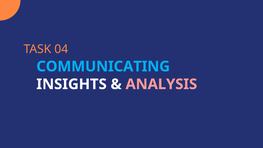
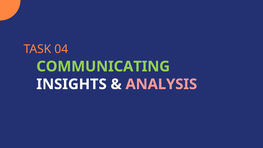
COMMUNICATING colour: light blue -> light green (103, 66)
